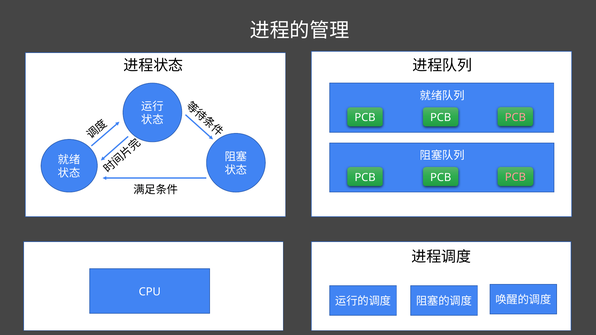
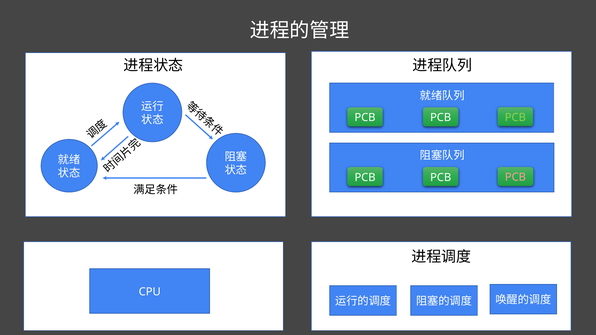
PCB colour: pink -> light green (515, 117)
